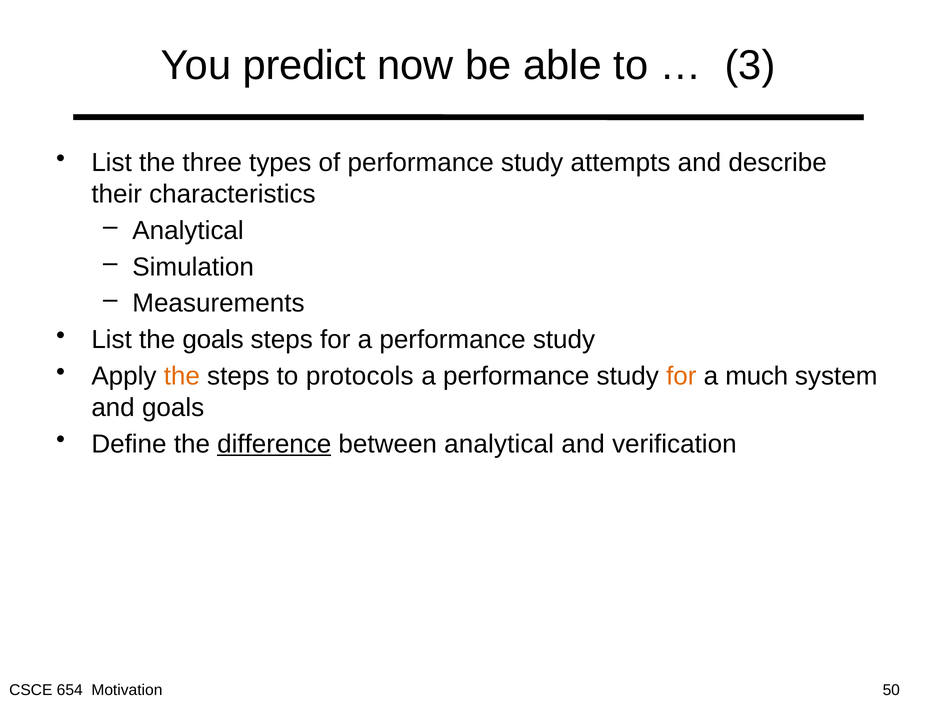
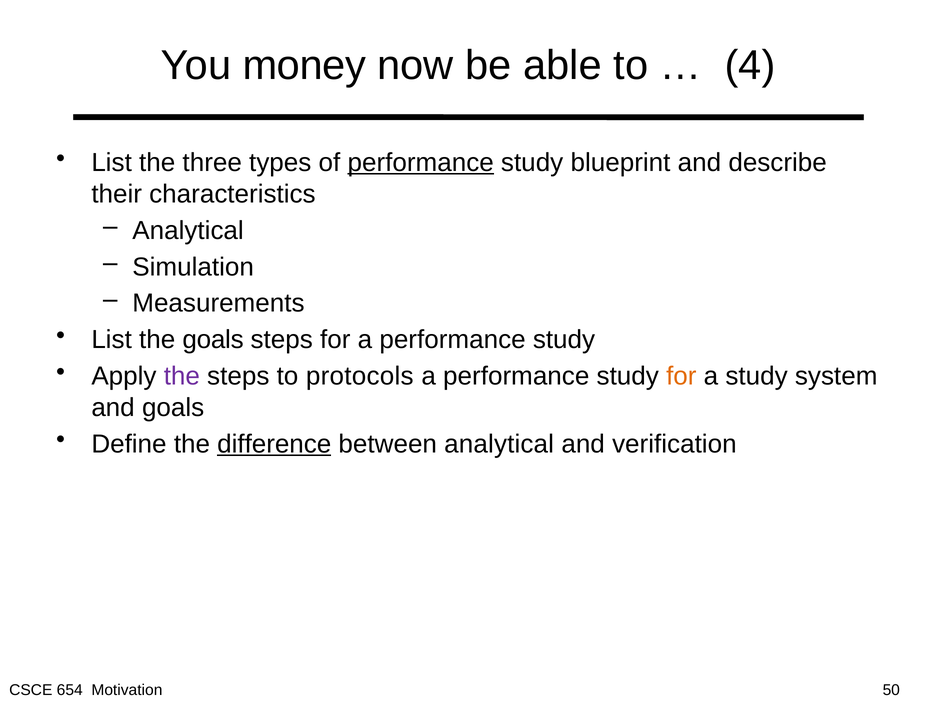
predict: predict -> money (304, 65)
3: 3 -> 4 (750, 65)
performance underline: none -> present (421, 163)
attempts: attempts -> blueprint (620, 163)
the colour: orange -> purple (182, 376)
a much: much -> study (757, 376)
